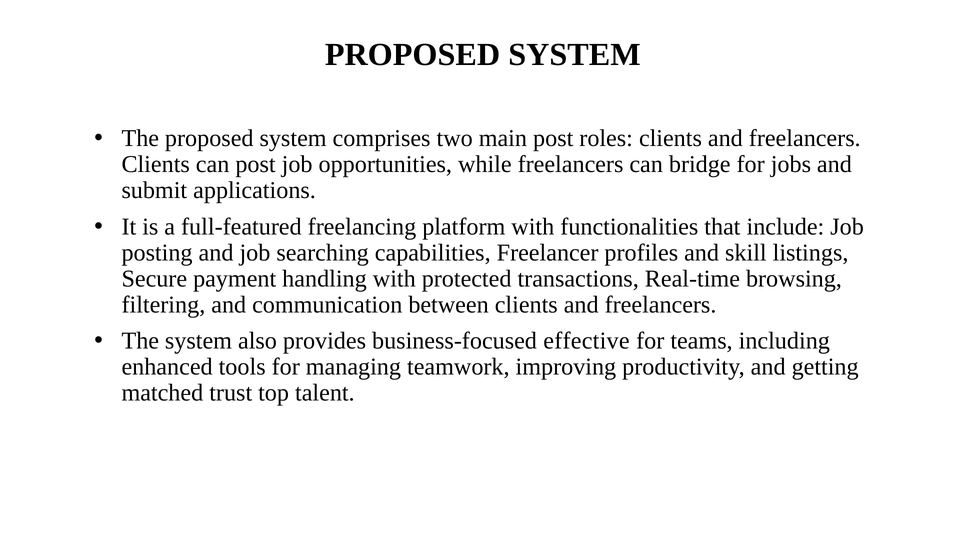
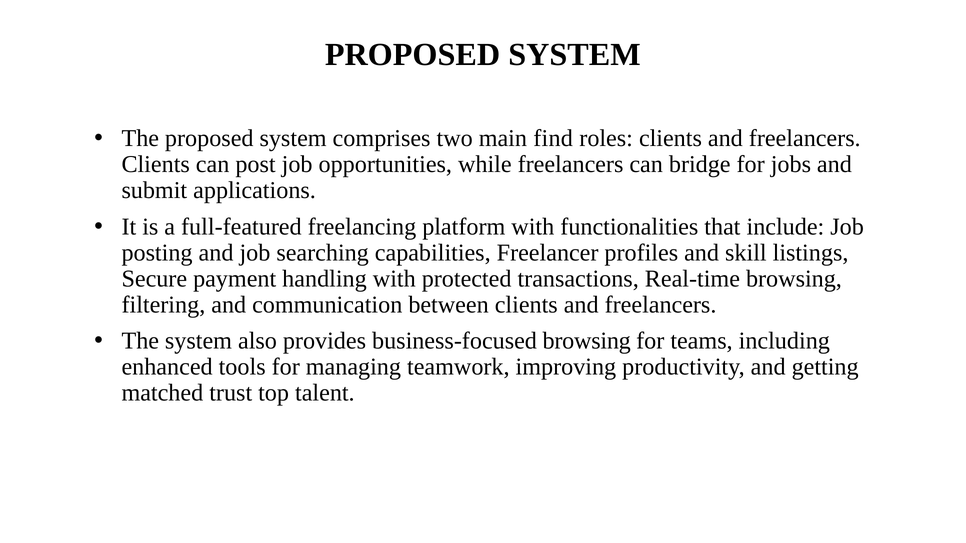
main post: post -> find (553, 138)
business-focused effective: effective -> browsing (587, 341)
